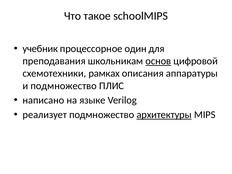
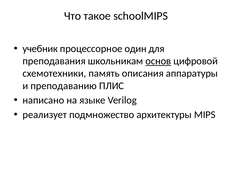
рамках: рамках -> память (104, 73)
и подмножество: подмножество -> преподаванию (64, 86)
архитектуры underline: present -> none (164, 115)
